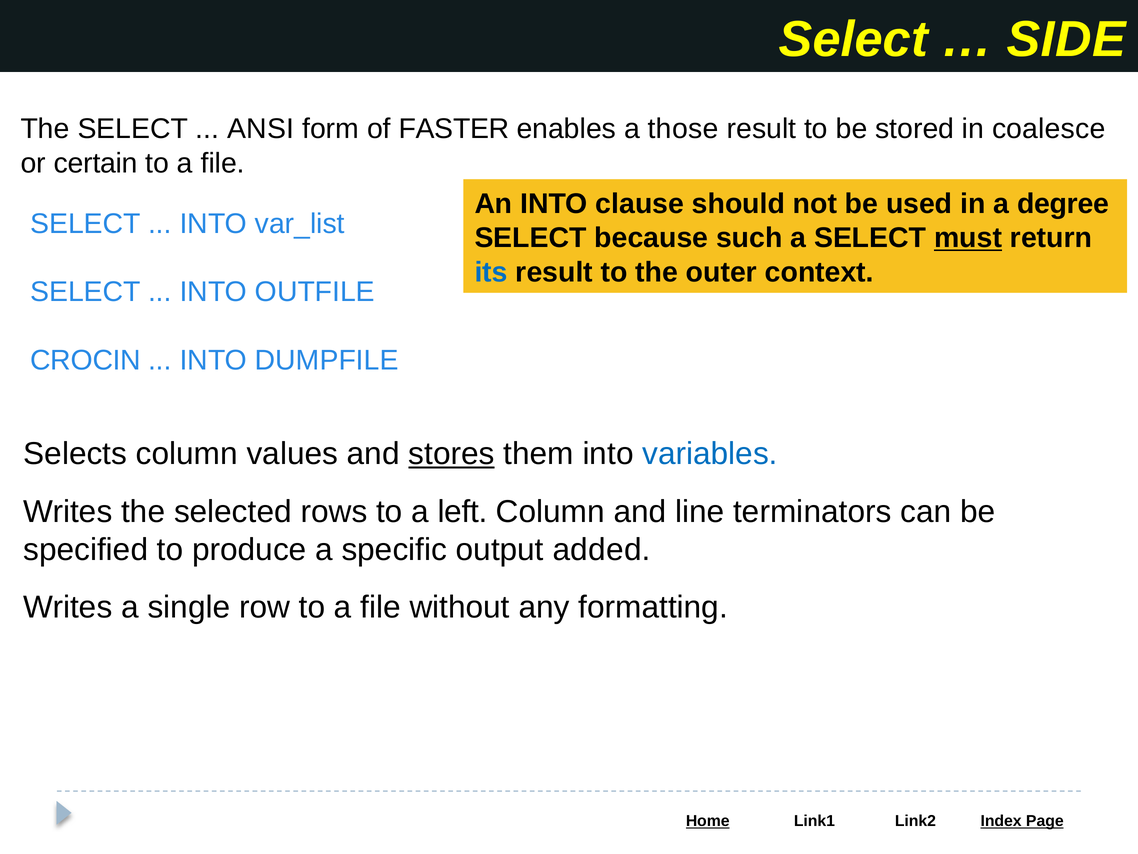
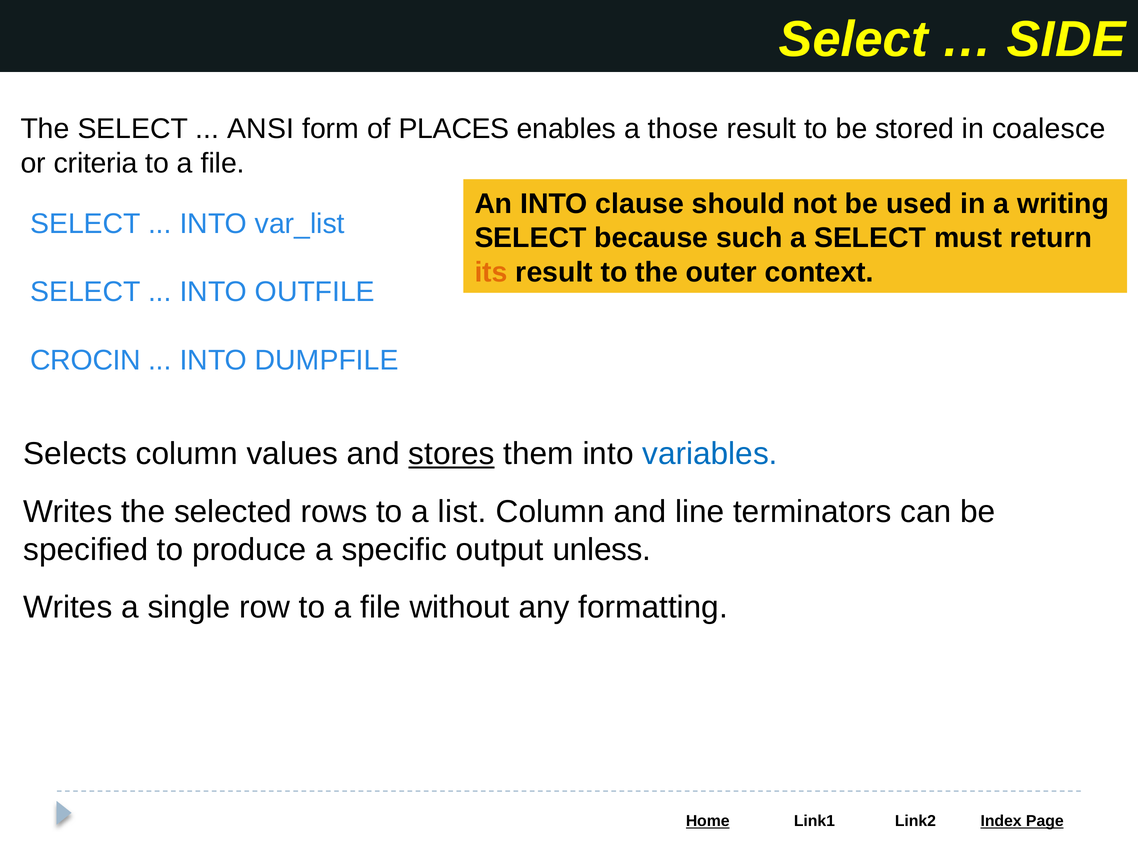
FASTER: FASTER -> PLACES (454, 129)
certain: certain -> criteria (96, 163)
degree: degree -> writing (1063, 204)
must underline: present -> none (968, 238)
its colour: blue -> orange (491, 272)
left: left -> list (462, 511)
added: added -> unless (602, 549)
